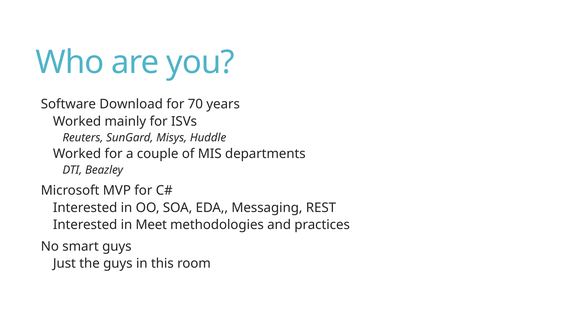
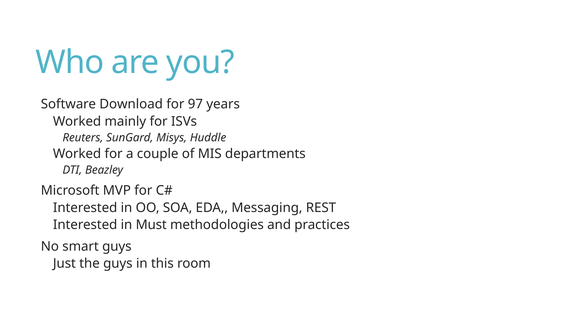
70: 70 -> 97 (195, 104)
Meet: Meet -> Must (151, 225)
